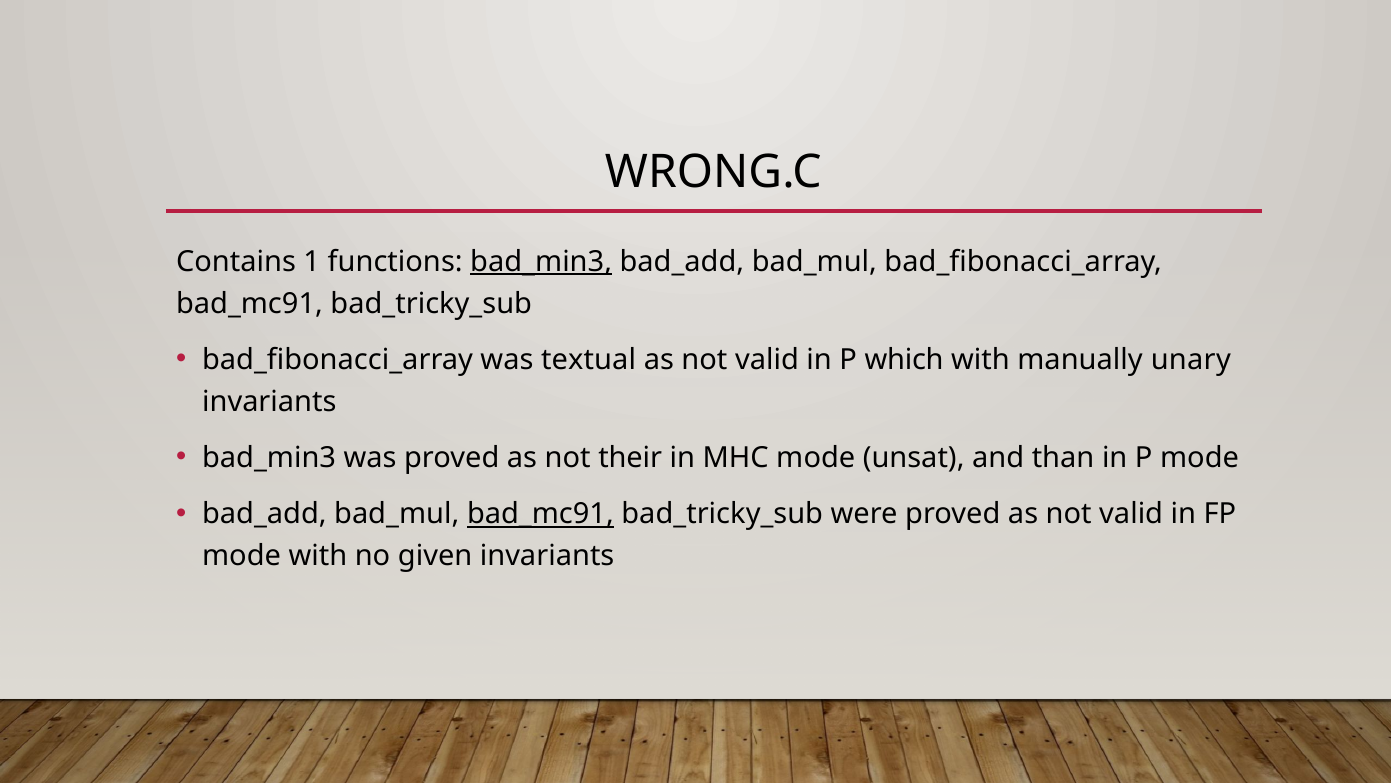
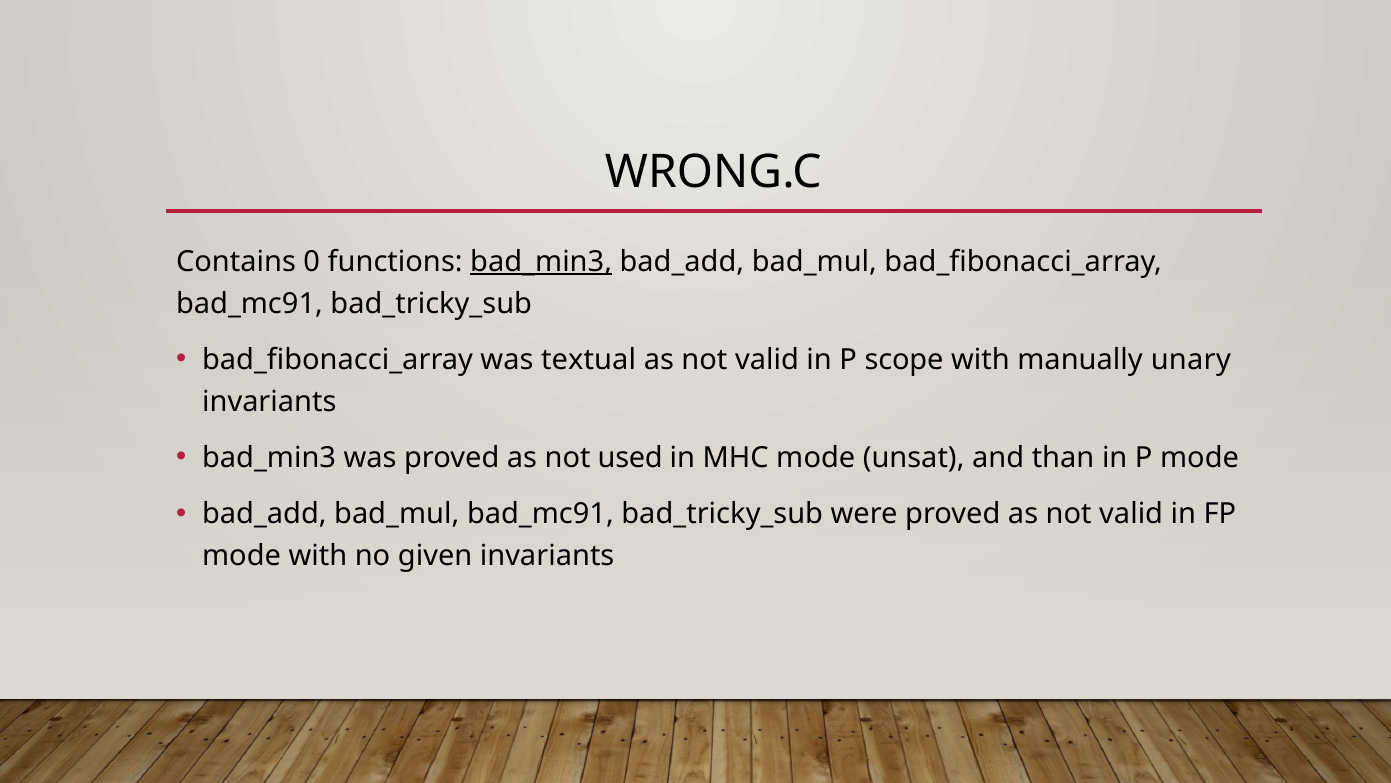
1: 1 -> 0 (312, 262)
which: which -> scope (904, 360)
their: their -> used (630, 458)
bad_mc91 underline: present -> none (540, 514)
